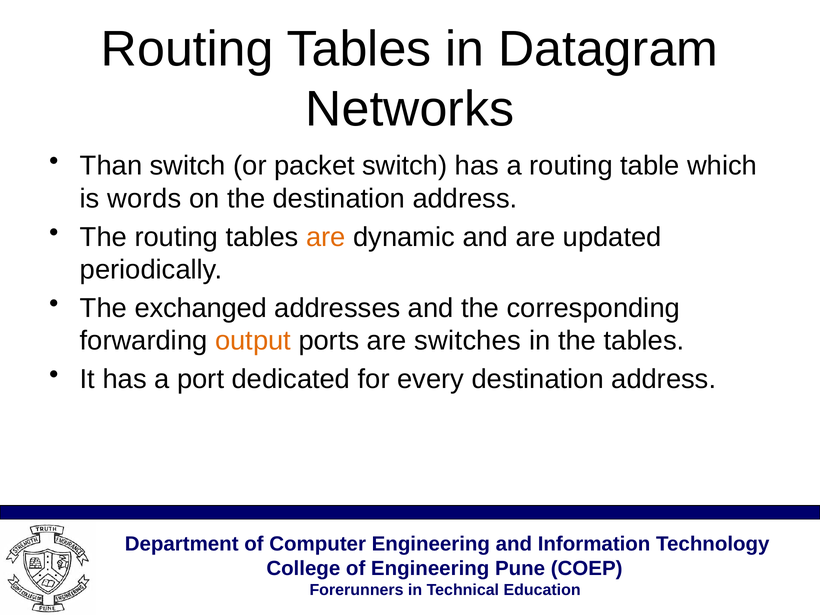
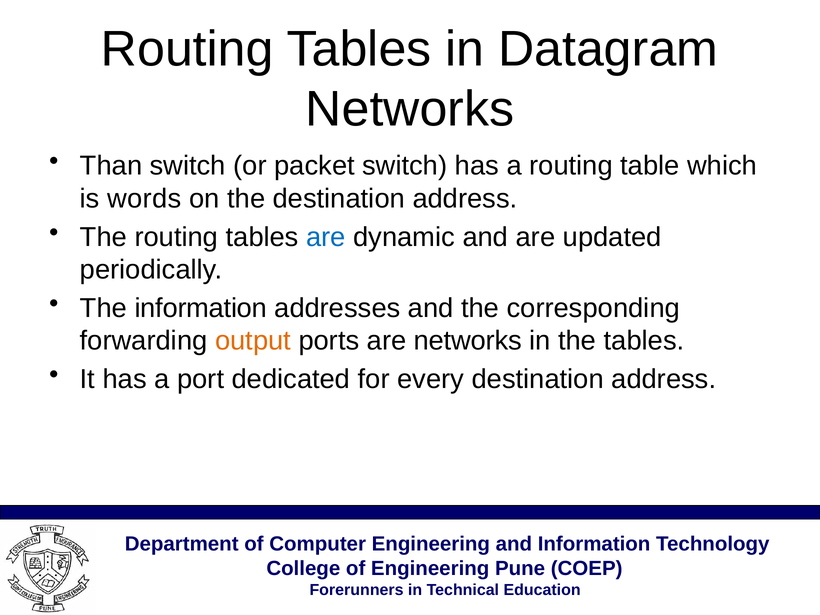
are colour: orange -> blue (326, 237)
The exchanged: exchanged -> information (201, 308)
are switches: switches -> networks (468, 341)
